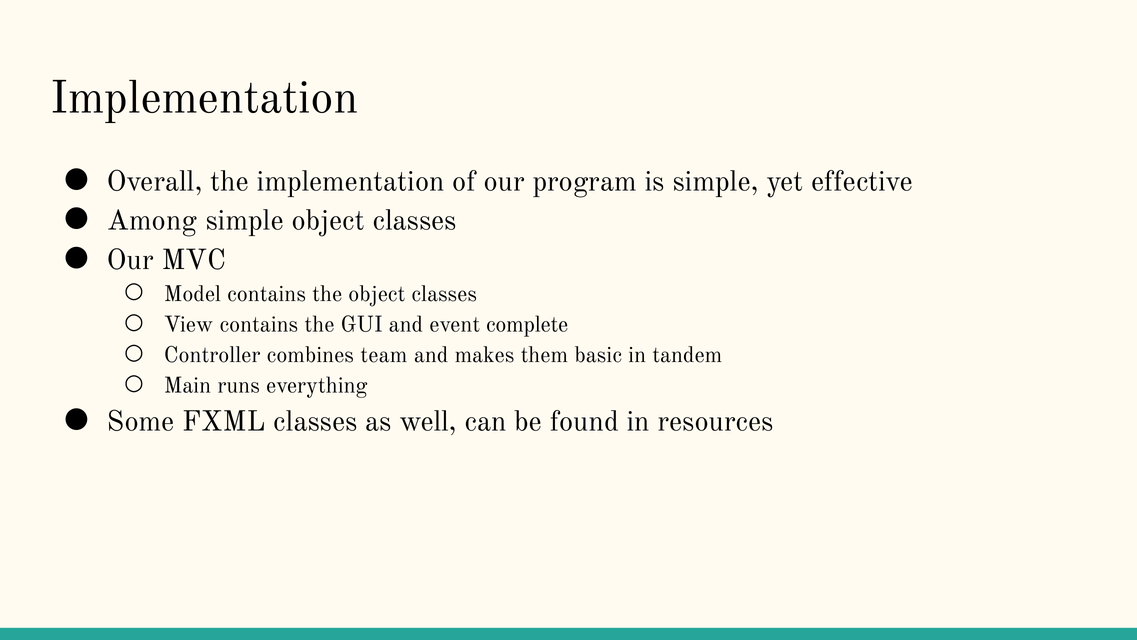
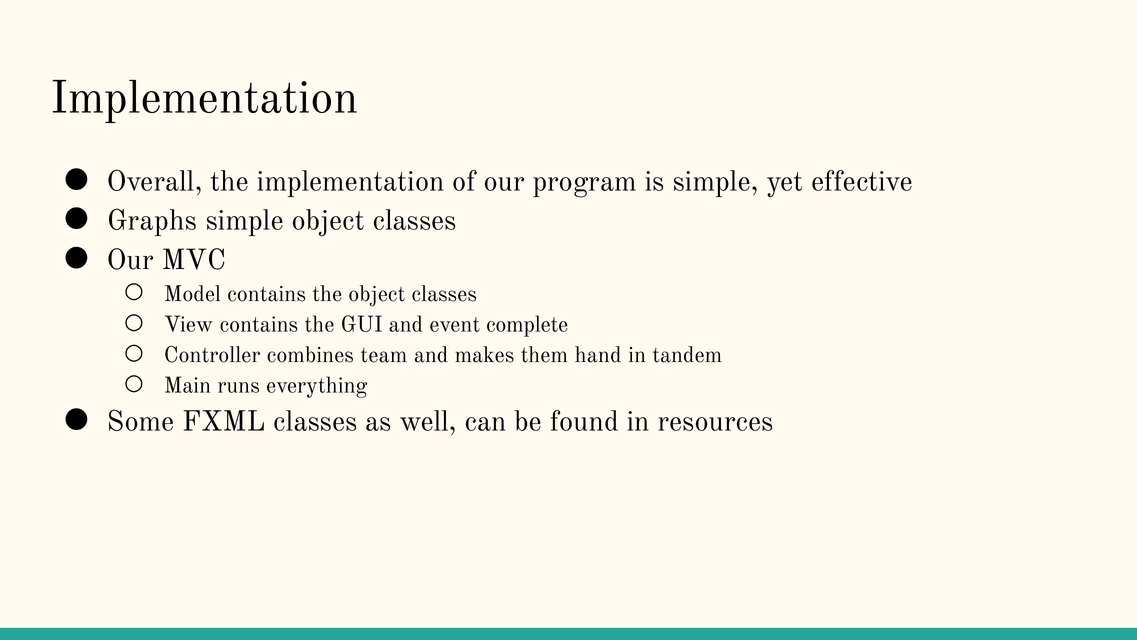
Among: Among -> Graphs (152, 220)
basic: basic -> hand (598, 355)
